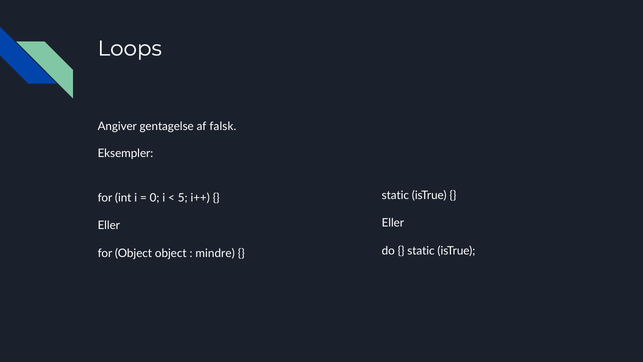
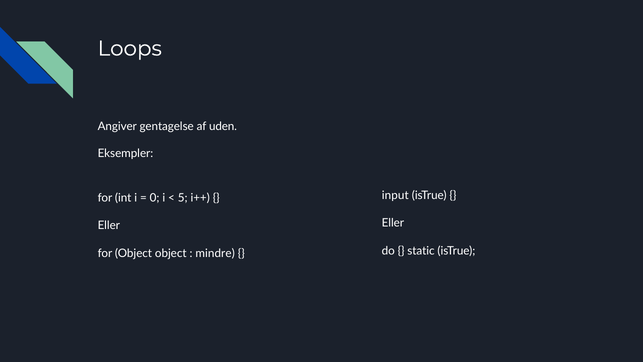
falsk: falsk -> uden (223, 126)
static: static -> input (395, 195)
